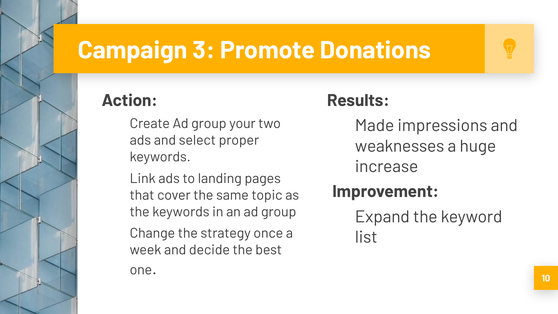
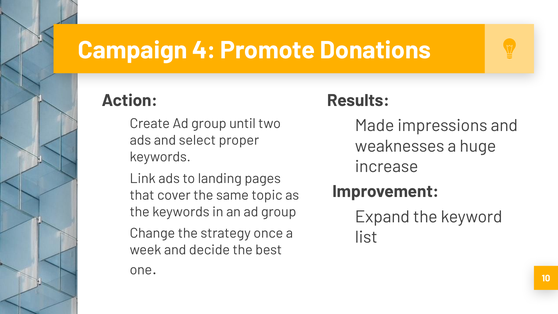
3: 3 -> 4 (204, 50)
your: your -> until (242, 123)
